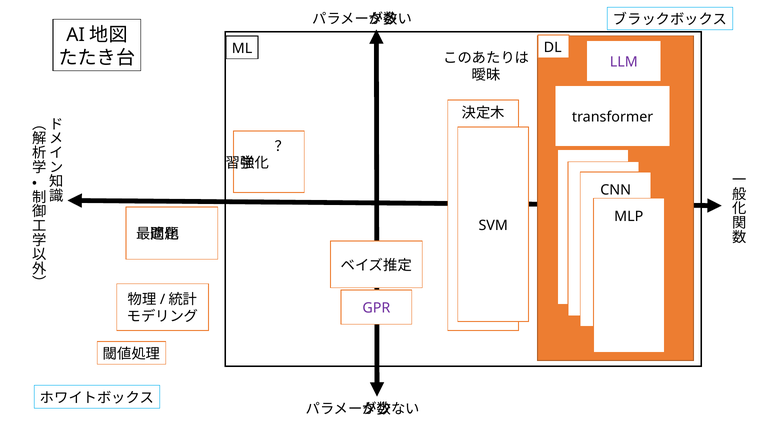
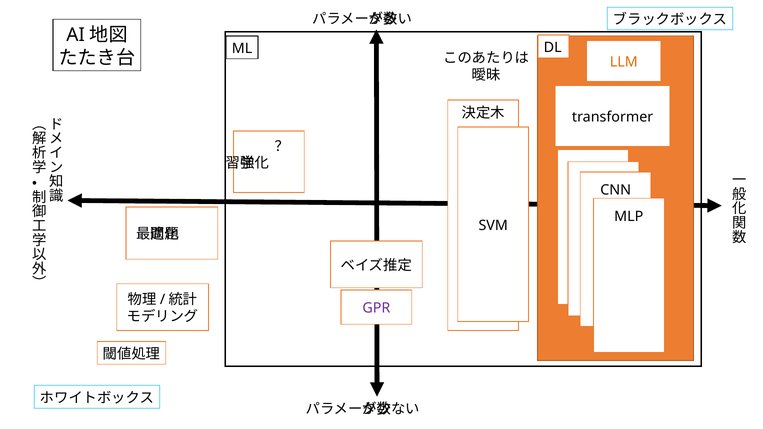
LLM colour: purple -> orange (624, 62)
